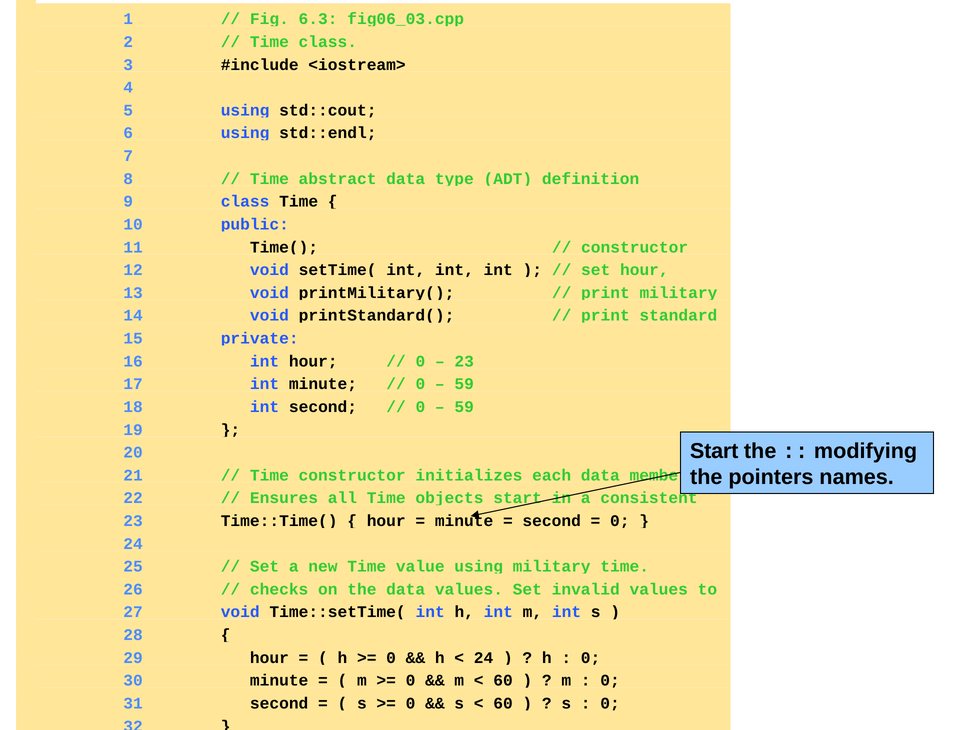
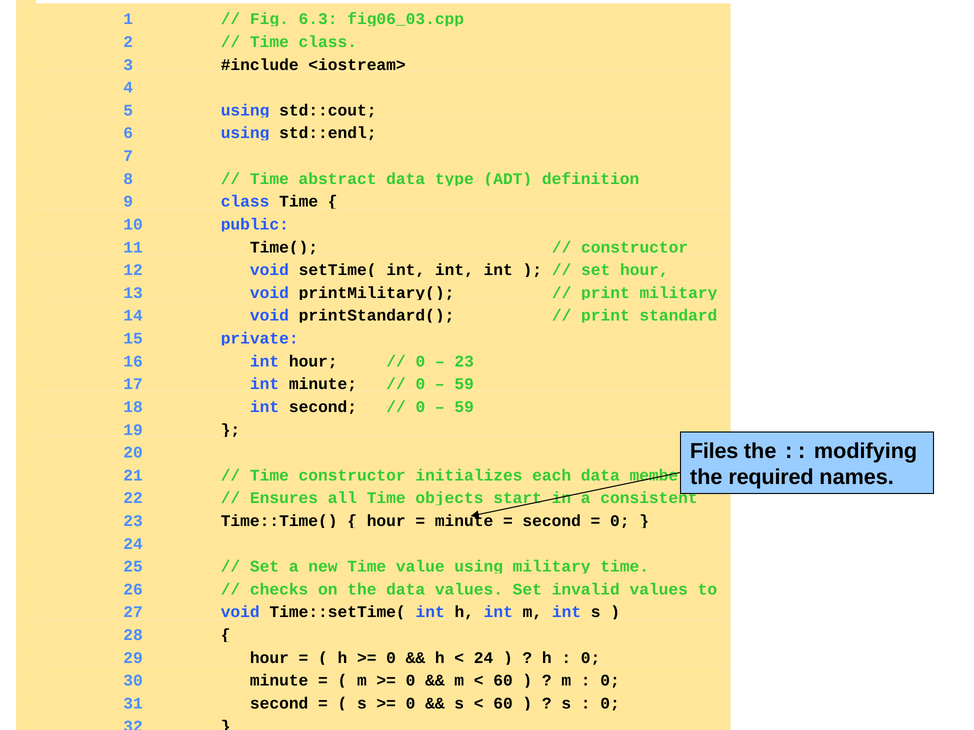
Start: Start -> Files (714, 452)
pointers: pointers -> required (771, 477)
